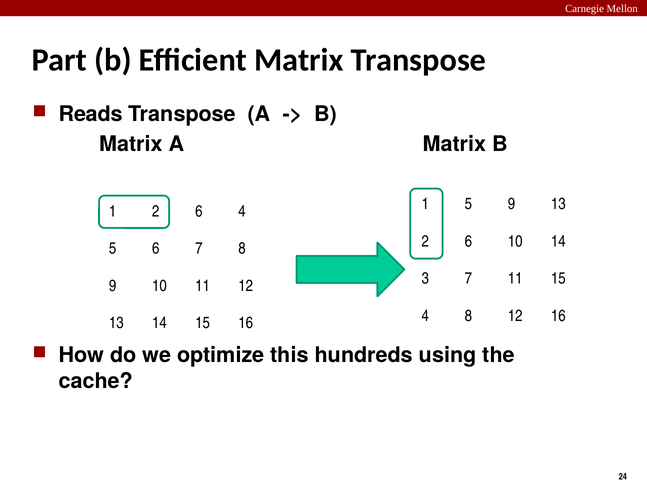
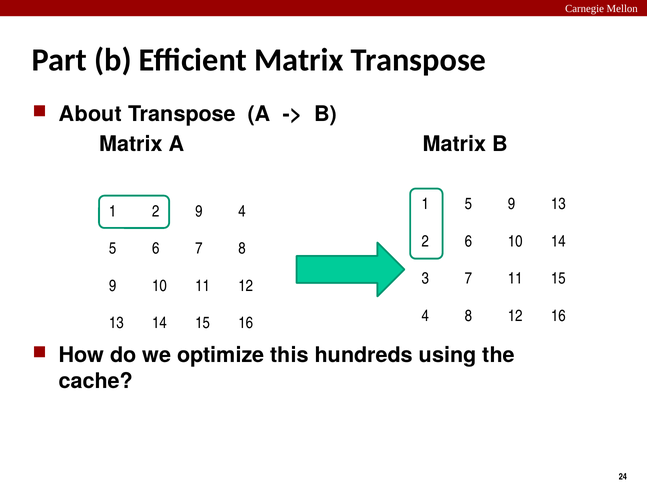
Reads: Reads -> About (90, 114)
1 2 6: 6 -> 9 (199, 211)
